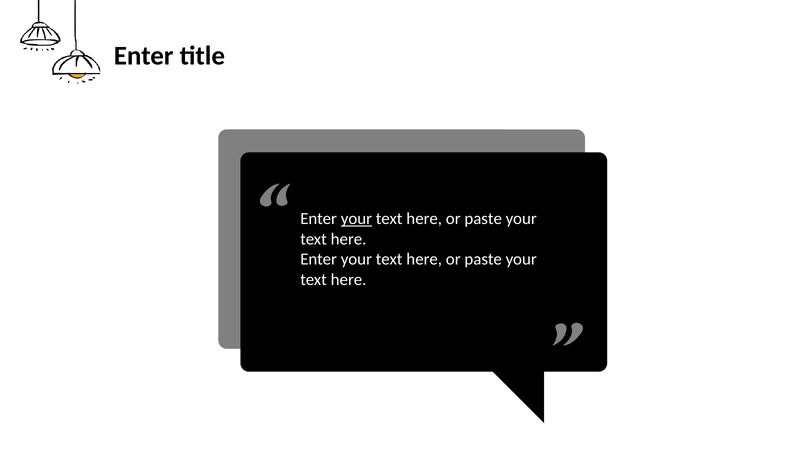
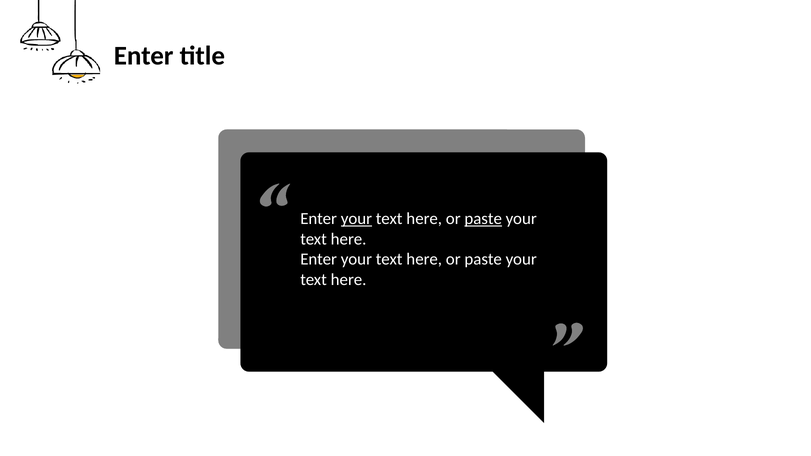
paste underline: none -> present (483, 219)
